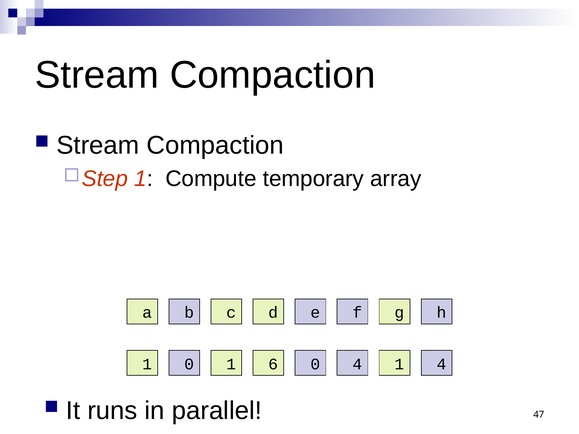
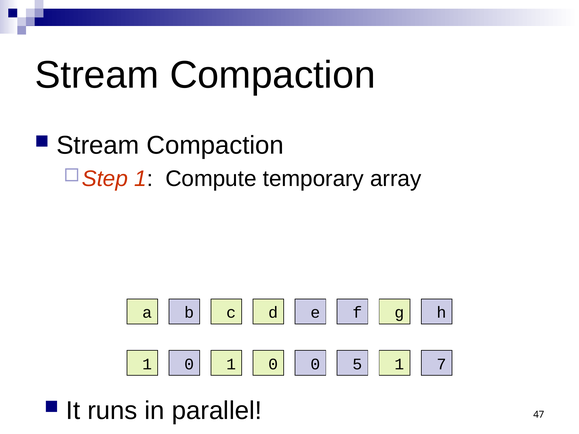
6: 6 -> 0 (273, 364)
0 4: 4 -> 5 (357, 364)
1 4: 4 -> 7 (441, 364)
